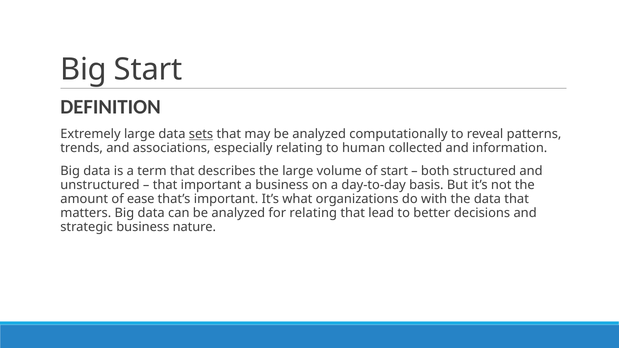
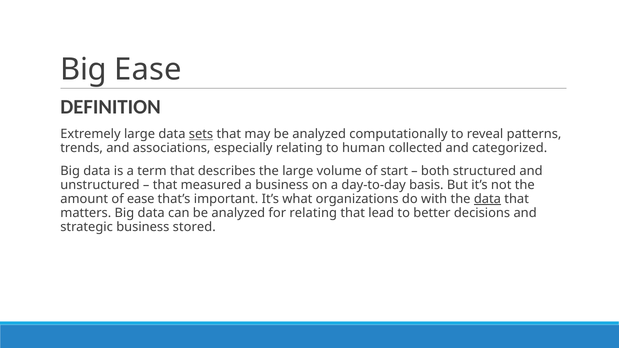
Big Start: Start -> Ease (148, 69)
information: information -> categorized (510, 148)
that important: important -> measured (211, 185)
data underline: none -> present (487, 199)
nature: nature -> stored (194, 227)
